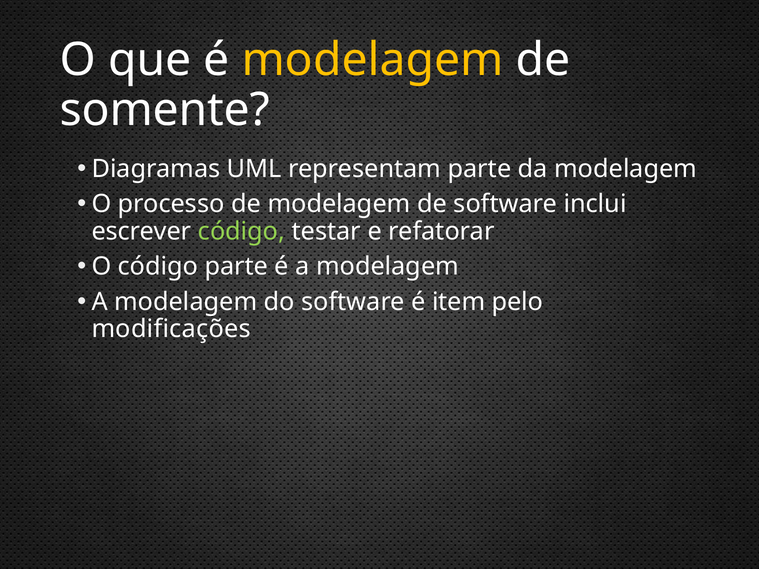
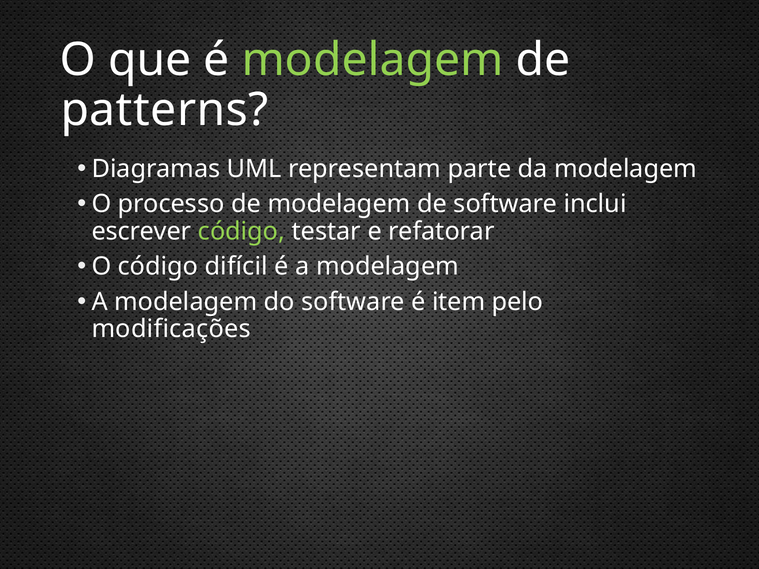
modelagem colour: yellow -> light green (373, 60)
somente: somente -> patterns (165, 110)
código parte: parte -> difícil (236, 267)
